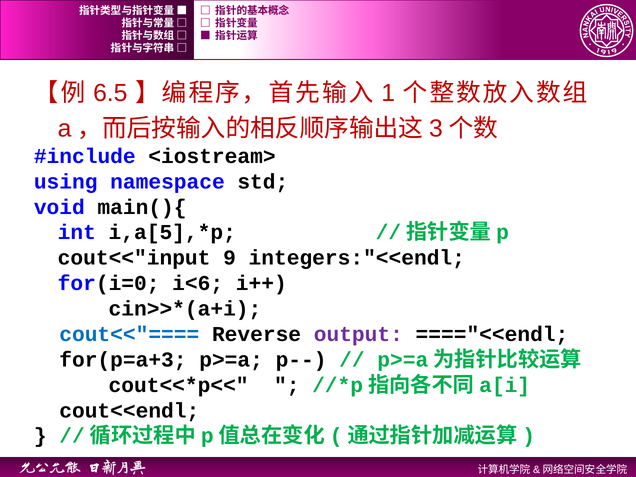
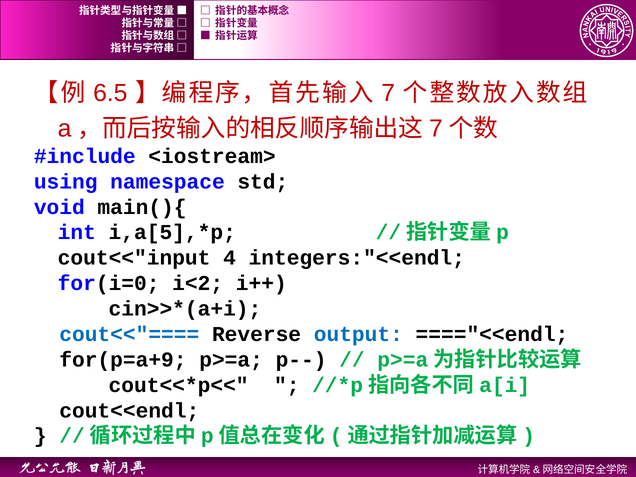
1: 1 -> 7 (388, 93)
3: 3 -> 7 (436, 129)
9: 9 -> 4 (230, 258)
i<6: i<6 -> i<2 (198, 283)
output colour: purple -> blue (358, 334)
for(p=a+3: for(p=a+3 -> for(p=a+9 (123, 360)
